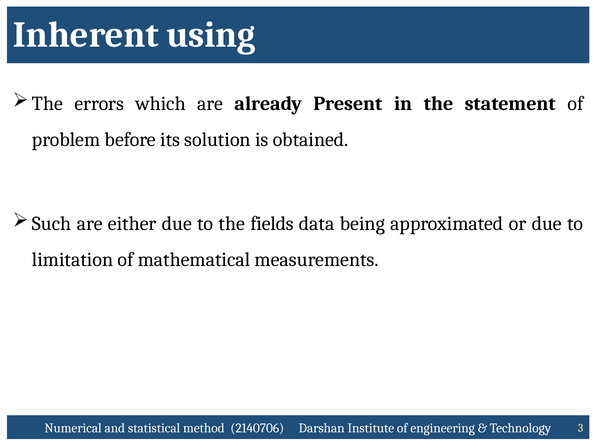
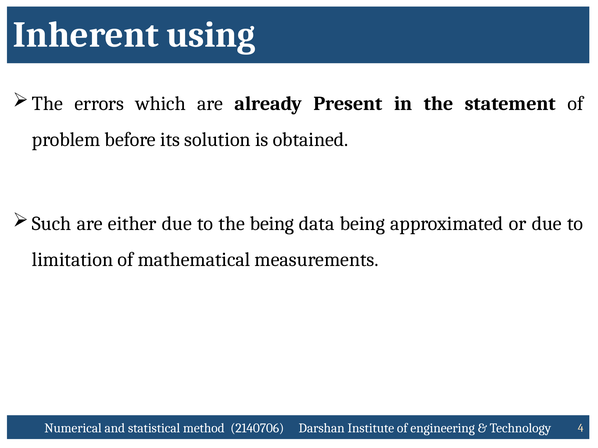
the fields: fields -> being (272, 224)
3: 3 -> 4 (581, 428)
